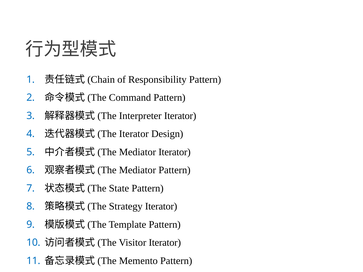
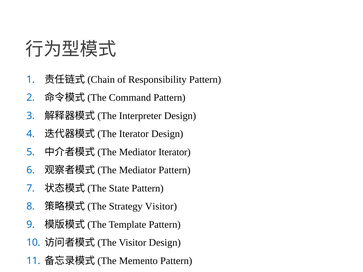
Interpreter Iterator: Iterator -> Design (180, 116)
Strategy Iterator: Iterator -> Visitor (161, 207)
Visitor Iterator: Iterator -> Design (165, 243)
